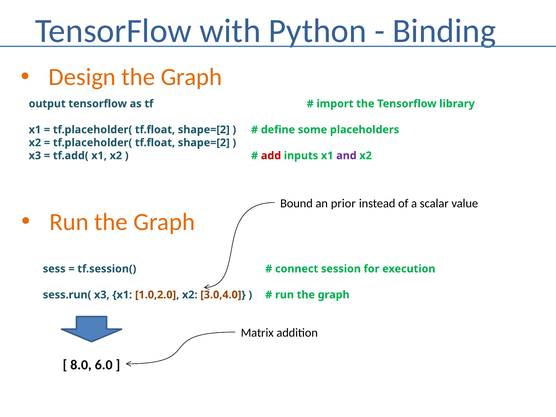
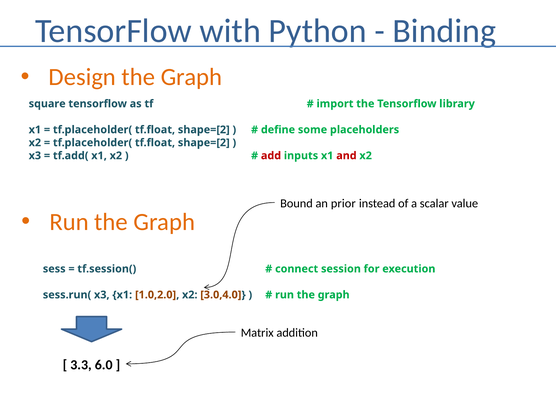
output: output -> square (47, 104)
and colour: purple -> red (346, 156)
8.0: 8.0 -> 3.3 (81, 365)
